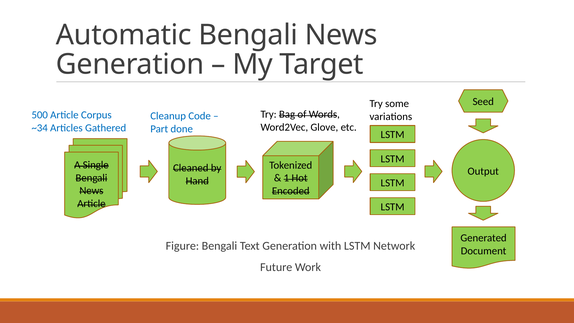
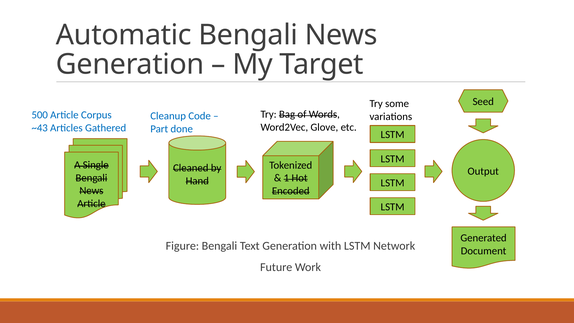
~34: ~34 -> ~43 (40, 128)
